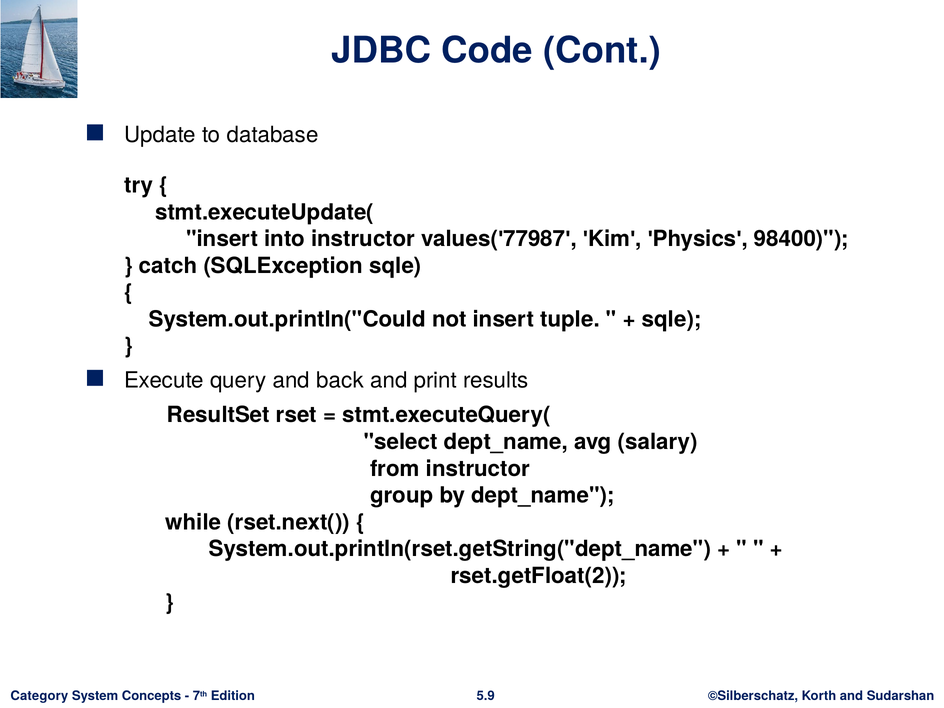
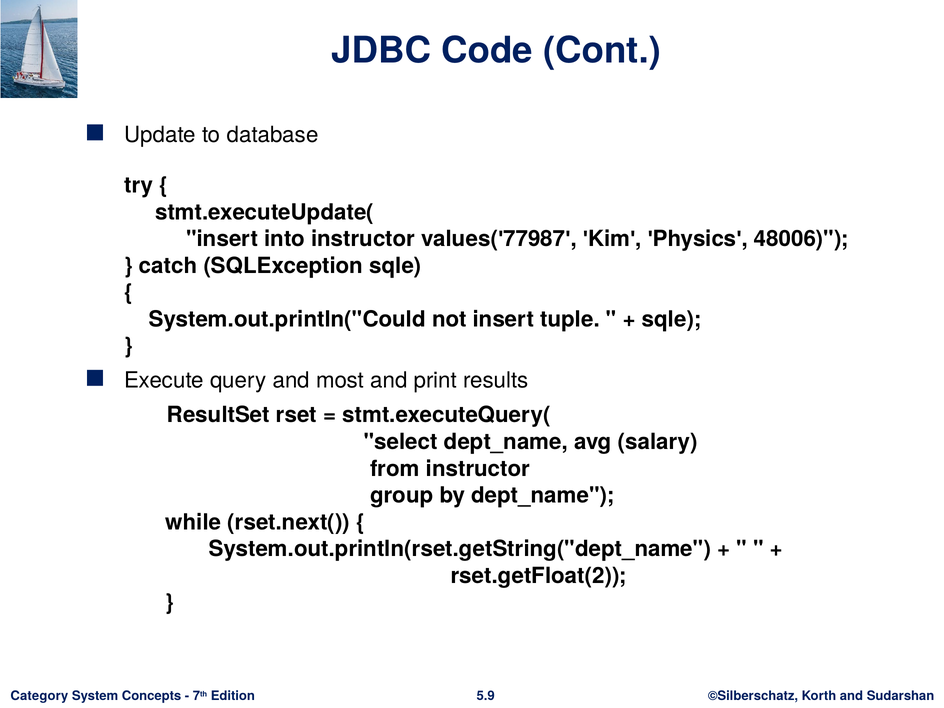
98400: 98400 -> 48006 (801, 239)
back: back -> most (340, 381)
